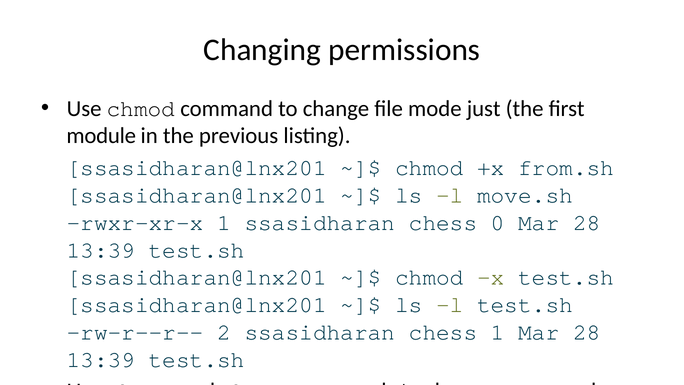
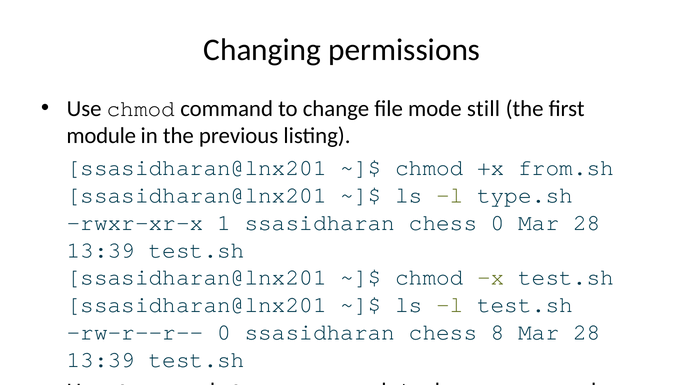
mode just: just -> still (484, 108)
move.sh: move.sh -> type.sh (525, 195)
rw-r--r-- 2: 2 -> 0 (224, 332)
chess 1: 1 -> 8 (498, 332)
